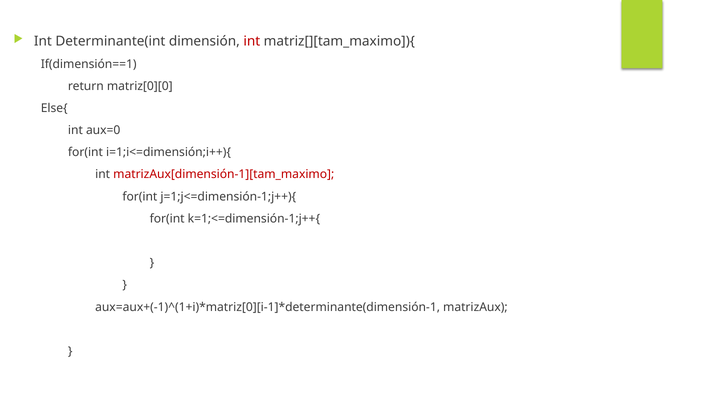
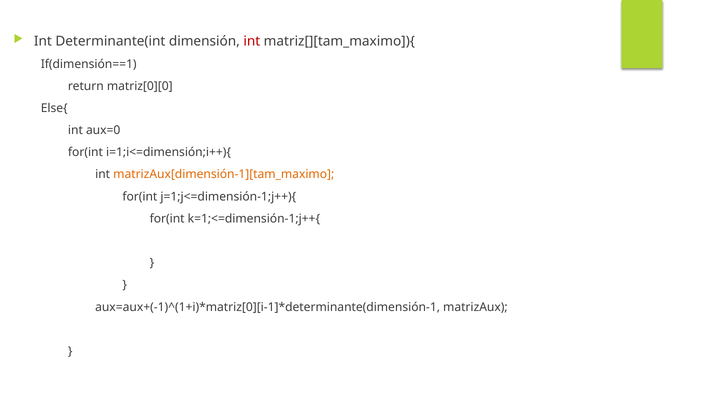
matrizAux[dimensión-1][tam_maximo colour: red -> orange (224, 174)
